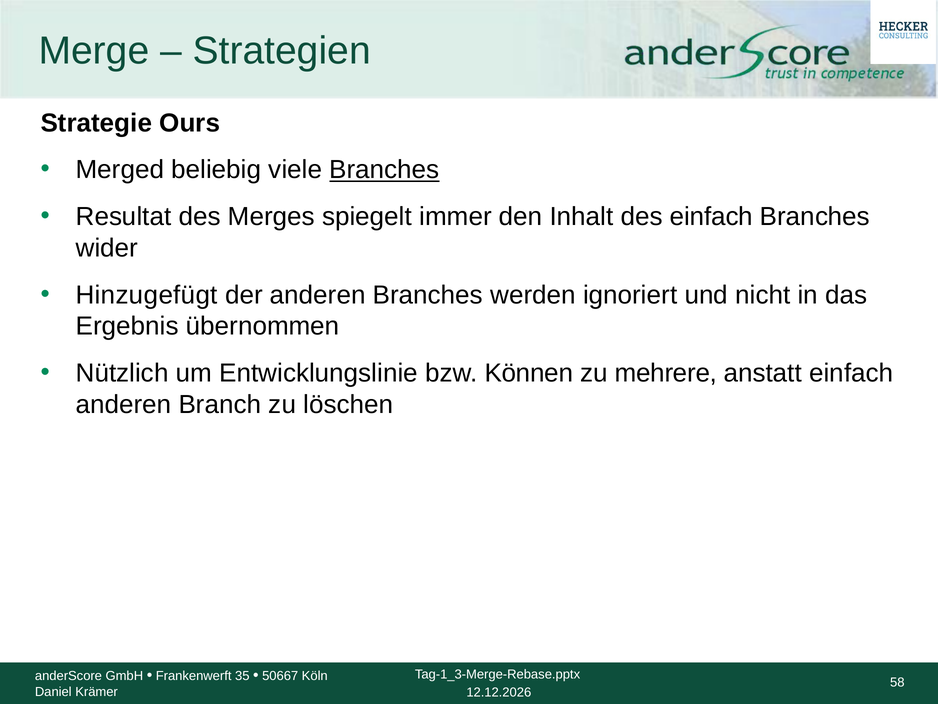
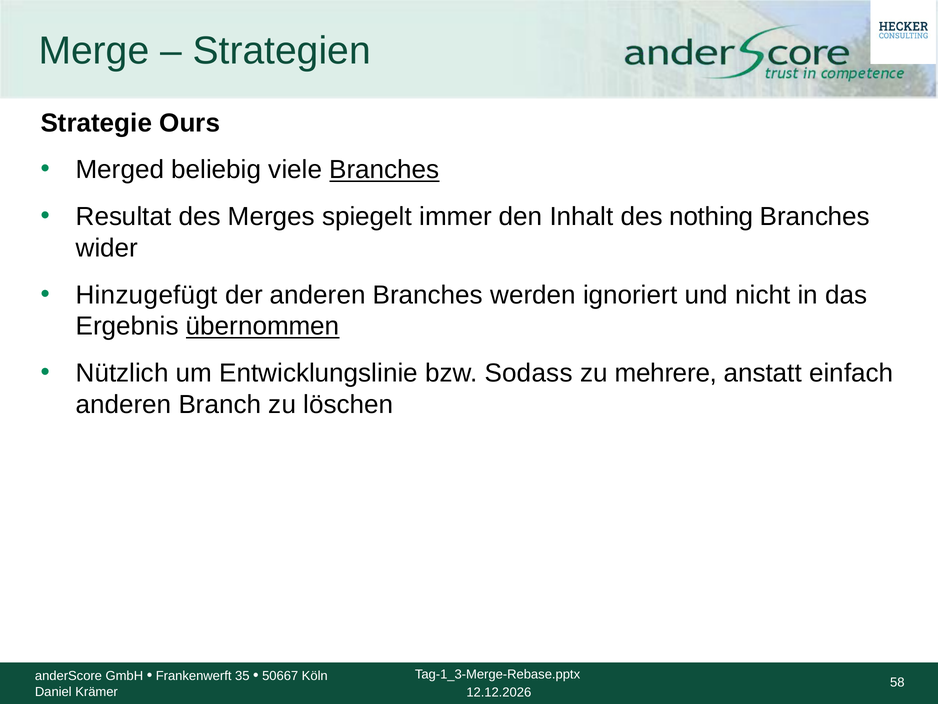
des einfach: einfach -> nothing (711, 217)
übernommen underline: none -> present (263, 326)
Können: Können -> Sodass (529, 373)
